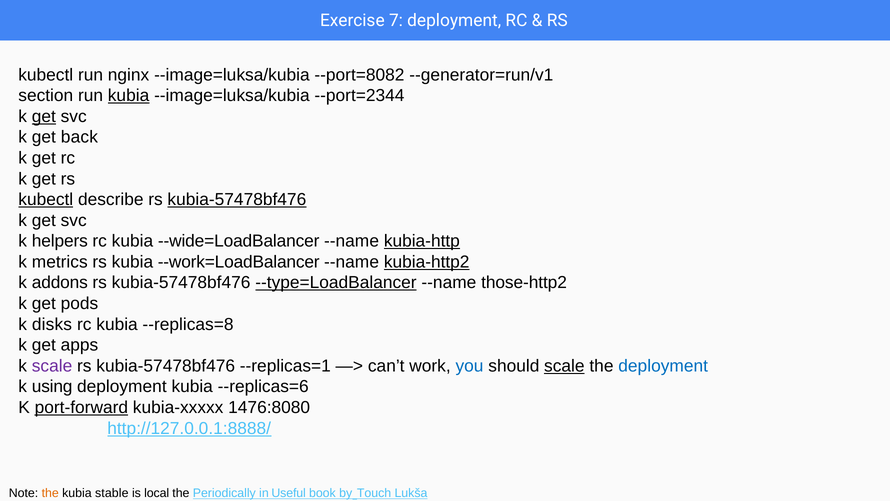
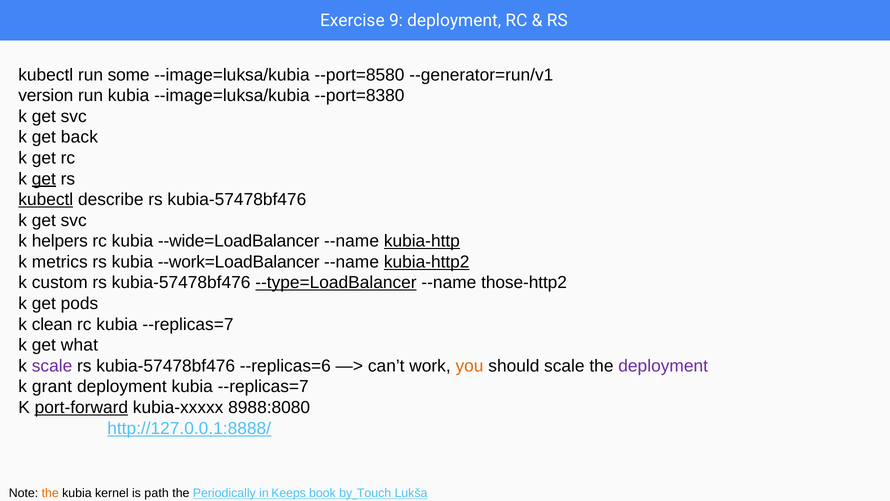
7: 7 -> 9 (396, 20)
nginx: nginx -> some (129, 75)
--port=8082: --port=8082 -> --port=8580 (359, 75)
section: section -> version (46, 96)
kubia underline: present -> none (129, 96)
--port=2344: --port=2344 -> --port=8380 (359, 96)
get underline: present -> none (44, 116)
get underline: none -> present (44, 179)
kubia-57478bf476 underline: present -> none (237, 199)
addons: addons -> custom (60, 283)
disks: disks -> clean (52, 324)
rc kubia --replicas=8: --replicas=8 -> --replicas=7 (188, 324)
apps: apps -> what (79, 345)
--replicas=1: --replicas=1 -> --replicas=6 (285, 366)
you colour: blue -> orange (469, 366)
scale underline: present -> none (564, 366)
deployment colour: blue -> purple (663, 366)
using: using -> grant (52, 386)
deployment kubia --replicas=6: --replicas=6 -> --replicas=7 (263, 386)
1476:8080: 1476:8080 -> 8988:8080 (269, 407)
stable: stable -> kernel (112, 493)
local: local -> path (157, 493)
Useful: Useful -> Keeps (289, 493)
